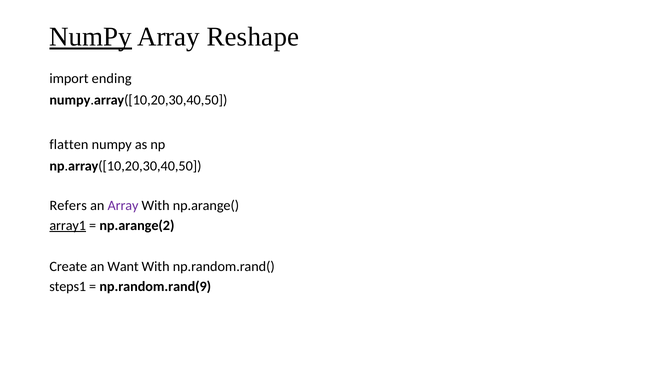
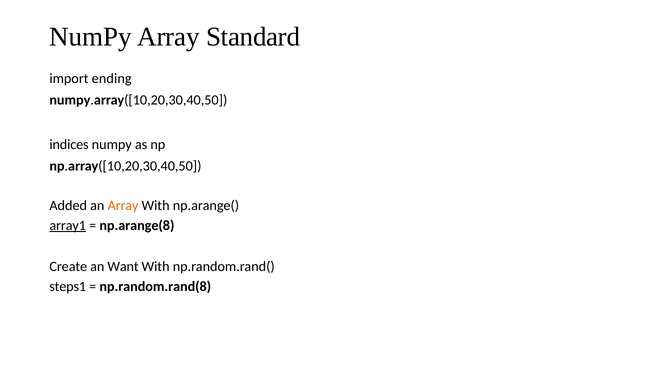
NumPy underline: present -> none (91, 37)
Reshape: Reshape -> Standard (253, 37)
flatten: flatten -> indices (69, 144)
Refers: Refers -> Added (68, 205)
Array colour: purple -> orange (123, 205)
np.arange(2: np.arange(2 -> np.arange(8 (137, 225)
np.random.rand(9: np.random.rand(9 -> np.random.rand(8 (155, 286)
